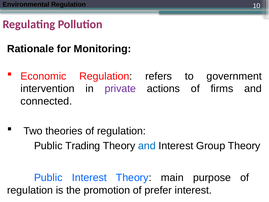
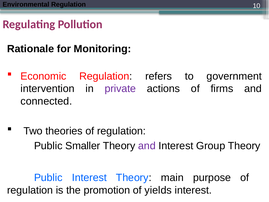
Trading: Trading -> Smaller (83, 146)
and colour: blue -> purple (147, 146)
prefer: prefer -> yields (158, 190)
